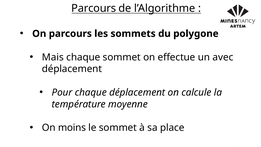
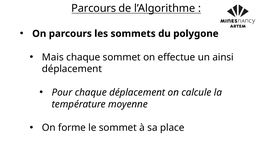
un avec: avec -> ainsi (223, 57)
moins: moins -> forme (72, 128)
